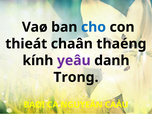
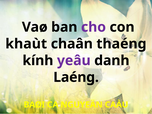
cho colour: blue -> purple (93, 27)
thieát: thieát -> khaùt (26, 44)
Trong: Trong -> Laéng (76, 77)
